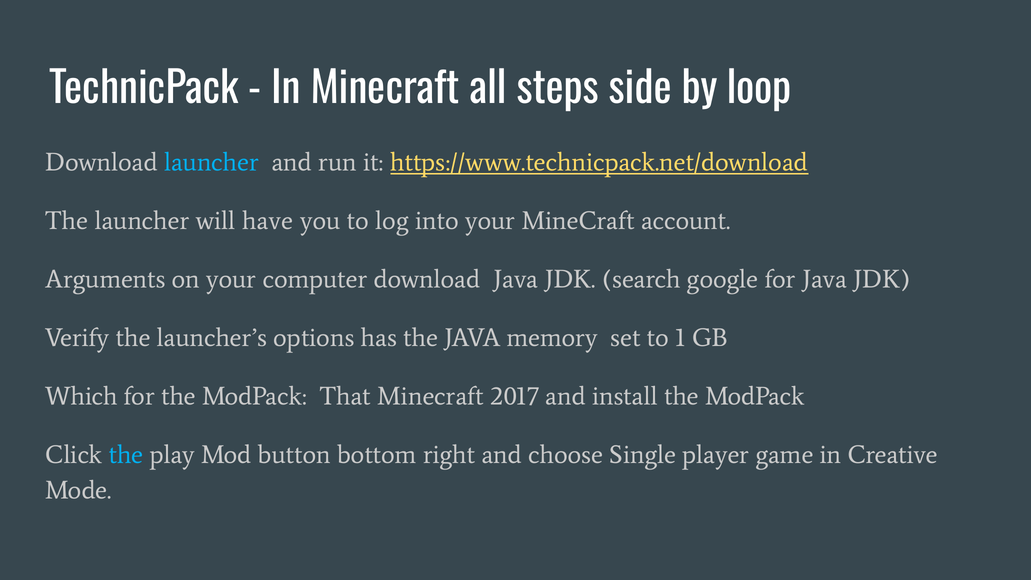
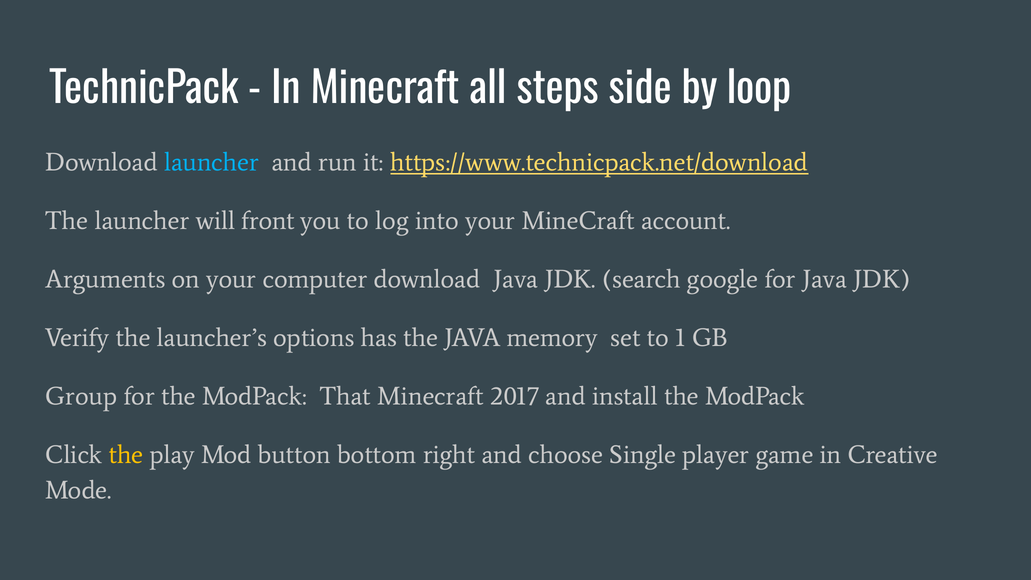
have: have -> front (268, 221)
Which: Which -> Group (81, 396)
the colour: light blue -> yellow (126, 455)
